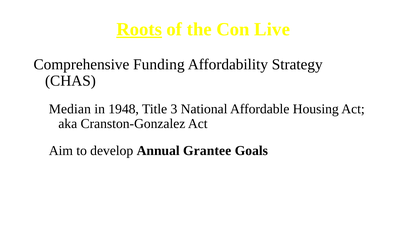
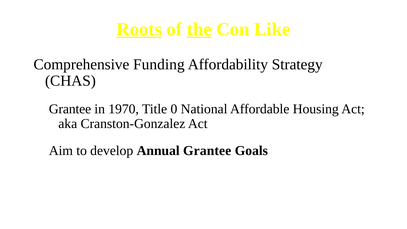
the underline: none -> present (199, 29)
Live: Live -> Like (272, 29)
Median: Median -> Grantee (70, 109)
1948: 1948 -> 1970 (124, 109)
3: 3 -> 0 (174, 109)
